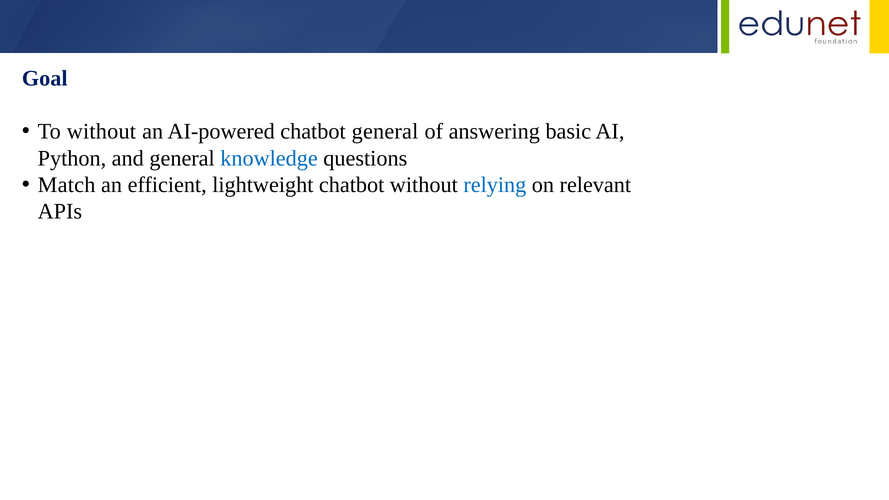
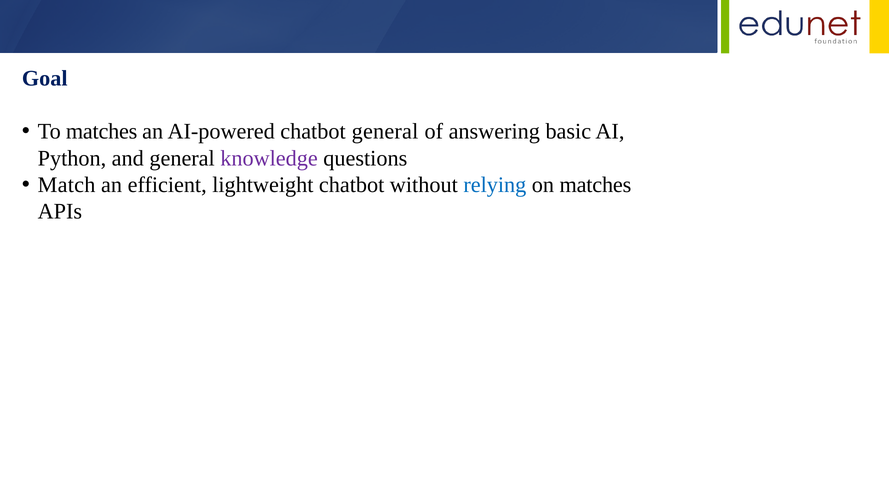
To without: without -> matches (102, 132)
knowledge colour: blue -> purple (269, 158)
on relevant: relevant -> matches (595, 185)
